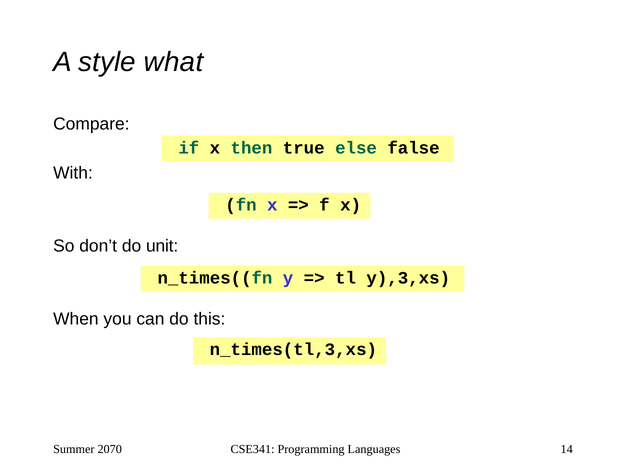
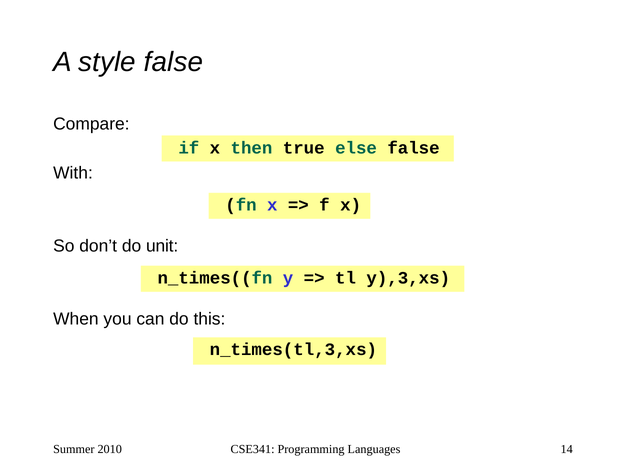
style what: what -> false (173, 62)
2070: 2070 -> 2010 (110, 449)
